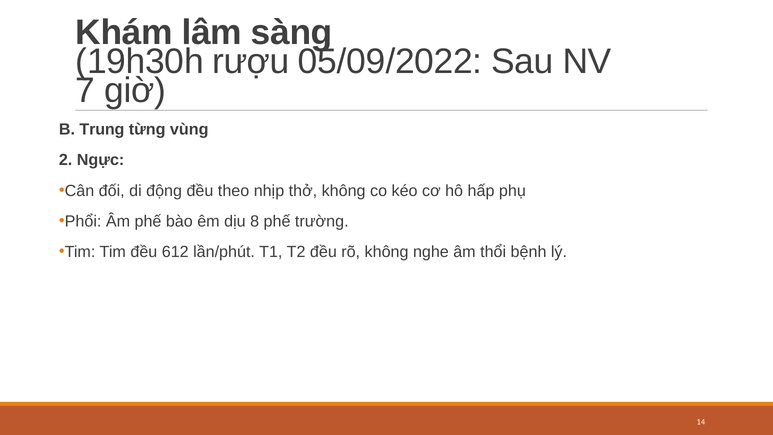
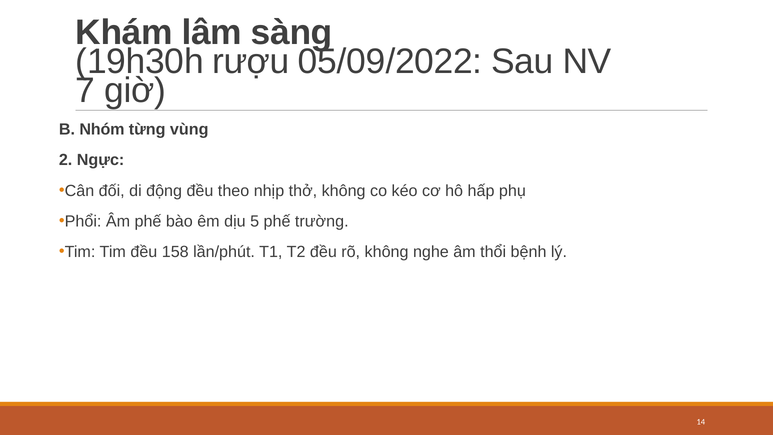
Trung: Trung -> Nhóm (102, 129)
8: 8 -> 5 (255, 221)
612: 612 -> 158 (175, 252)
